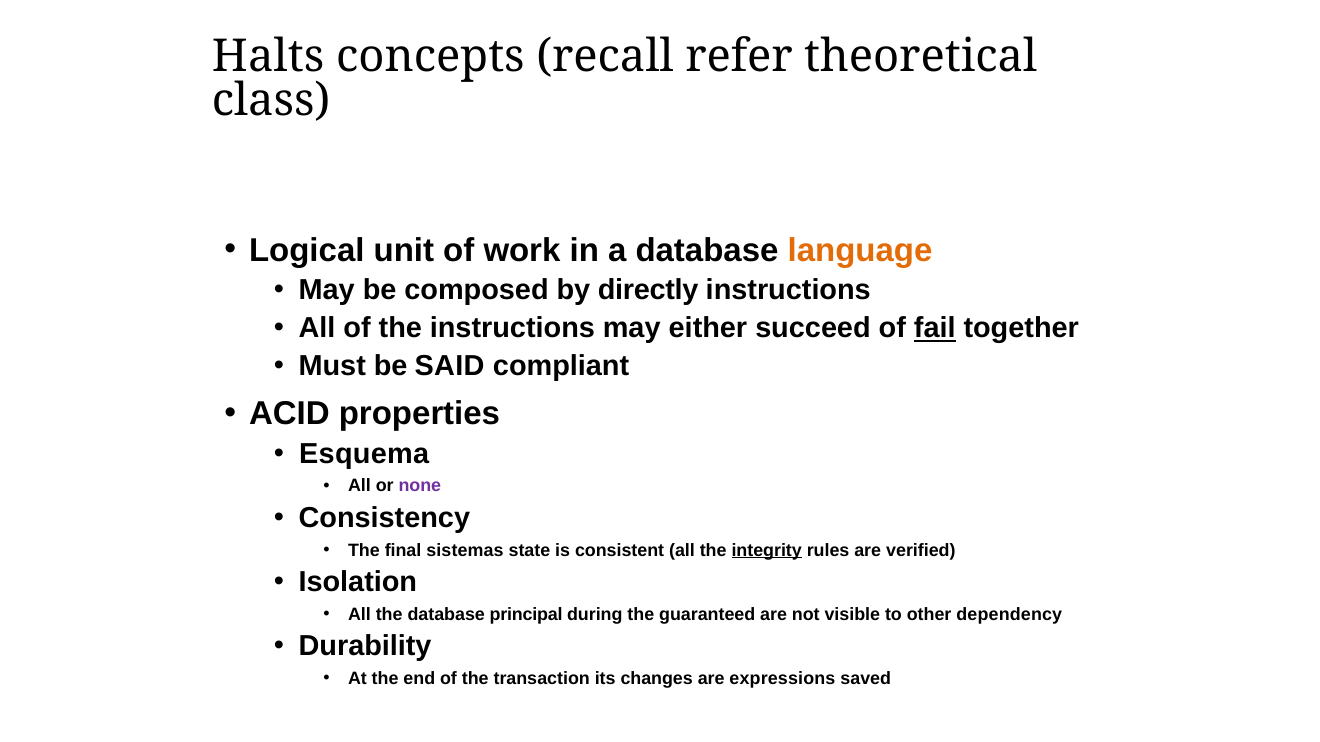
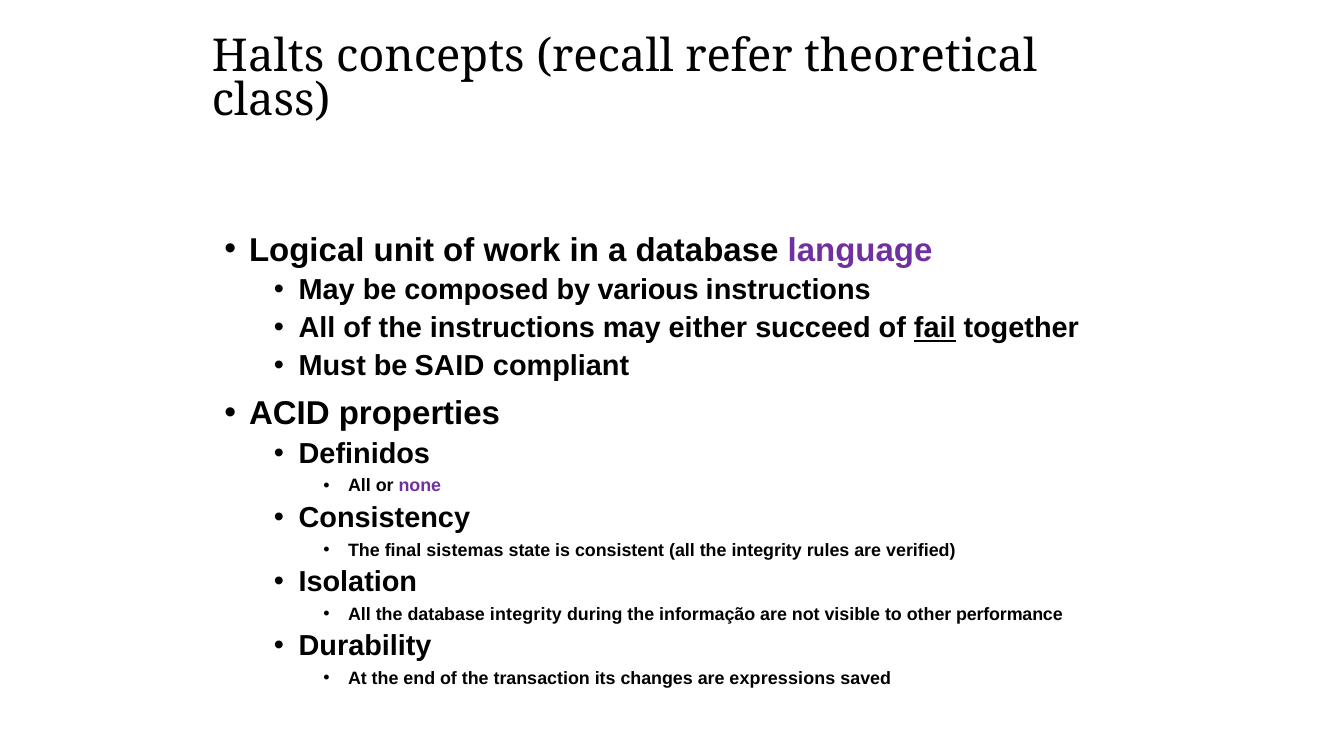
language colour: orange -> purple (860, 250)
directly: directly -> various (648, 291)
Esquema: Esquema -> Definidos (364, 454)
integrity underline: present -> none (767, 551)
database principal: principal -> integrity (526, 615)
guaranteed: guaranteed -> informação (707, 615)
dependency: dependency -> performance (1009, 615)
